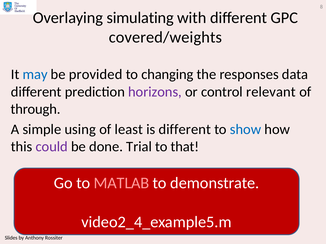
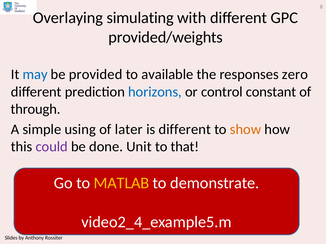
covered/weights: covered/weights -> provided/weights (166, 37)
changing: changing -> available (167, 75)
data: data -> zero (295, 75)
horizons colour: purple -> blue (155, 92)
relevant: relevant -> constant (271, 92)
least: least -> later (129, 130)
show colour: blue -> orange (245, 130)
Trial: Trial -> Unit (139, 147)
MATLAB colour: pink -> yellow (122, 183)
